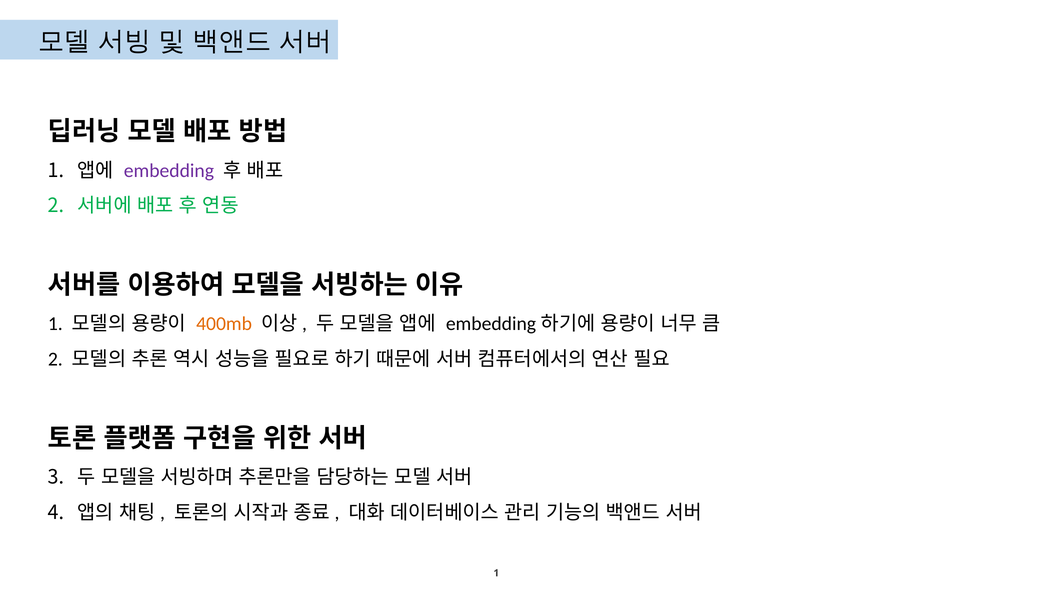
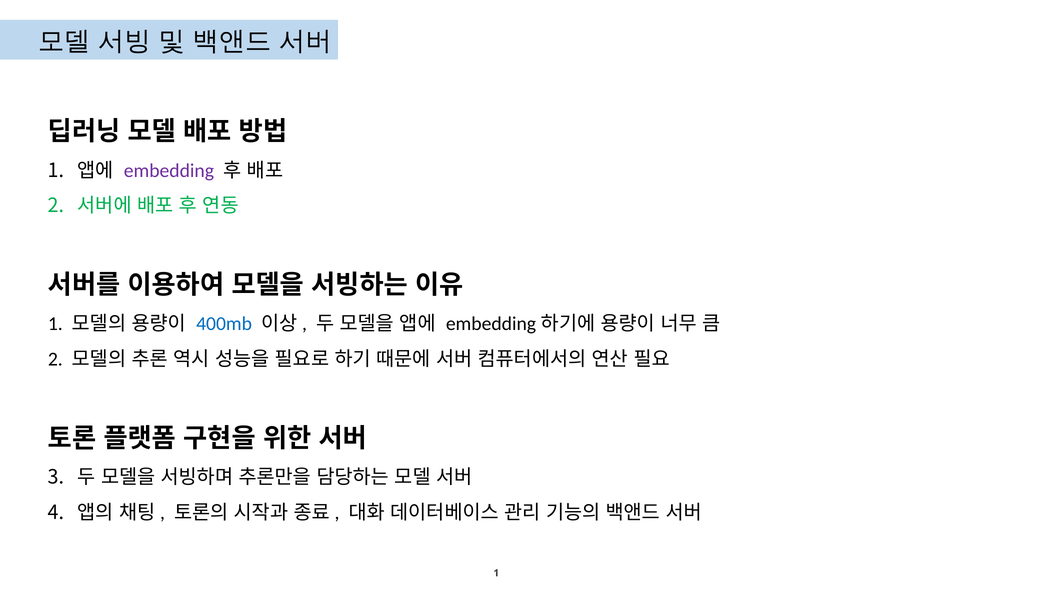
400mb colour: orange -> blue (224, 324)
